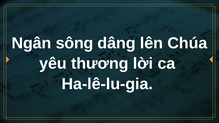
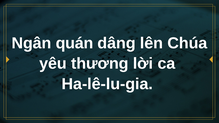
sông: sông -> quán (75, 43)
